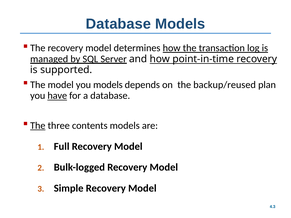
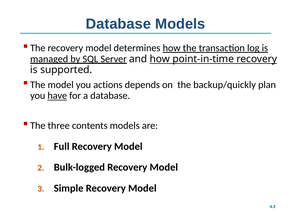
you models: models -> actions (108, 85)
backup/reused: backup/reused -> backup/quickly (225, 85)
The underline: present -> none (38, 126)
